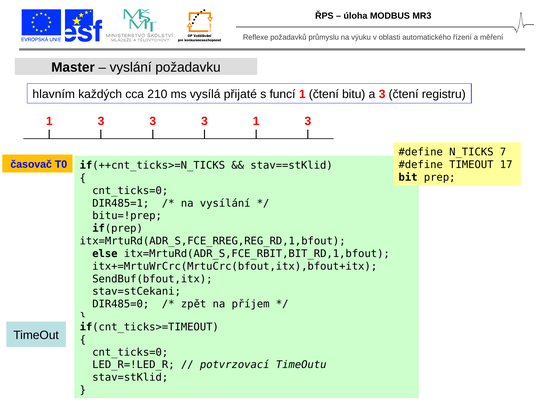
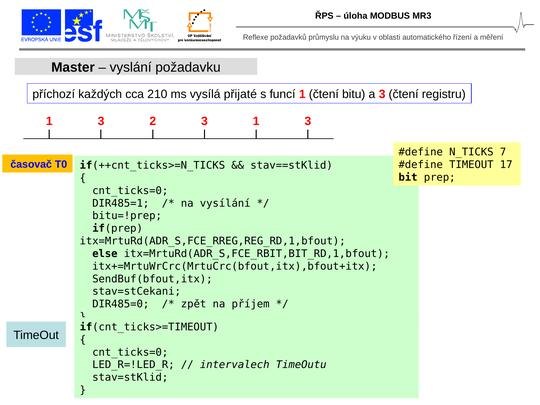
hlavním: hlavním -> příchozí (54, 94)
1 3 3: 3 -> 2 (153, 121)
potvrzovací: potvrzovací -> intervalech (235, 365)
